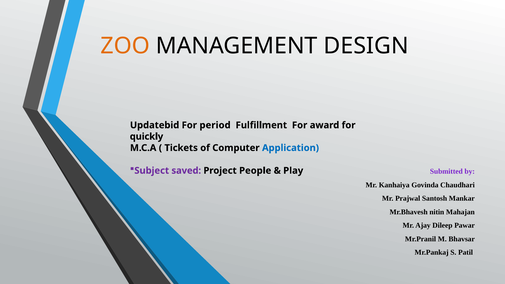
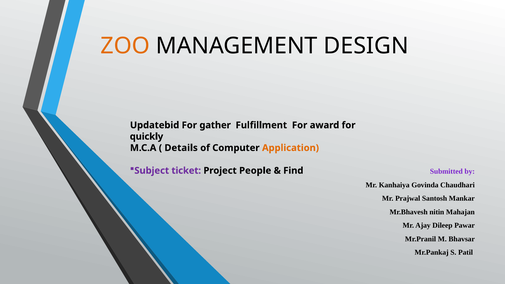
period: period -> gather (215, 125)
Tickets: Tickets -> Details (181, 148)
Application colour: blue -> orange (291, 148)
saved: saved -> ticket (186, 171)
Play: Play -> Find (293, 171)
